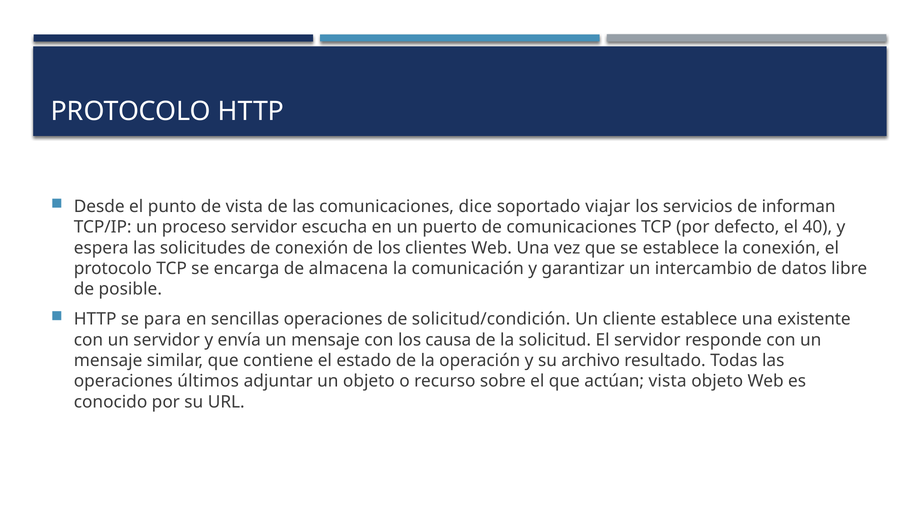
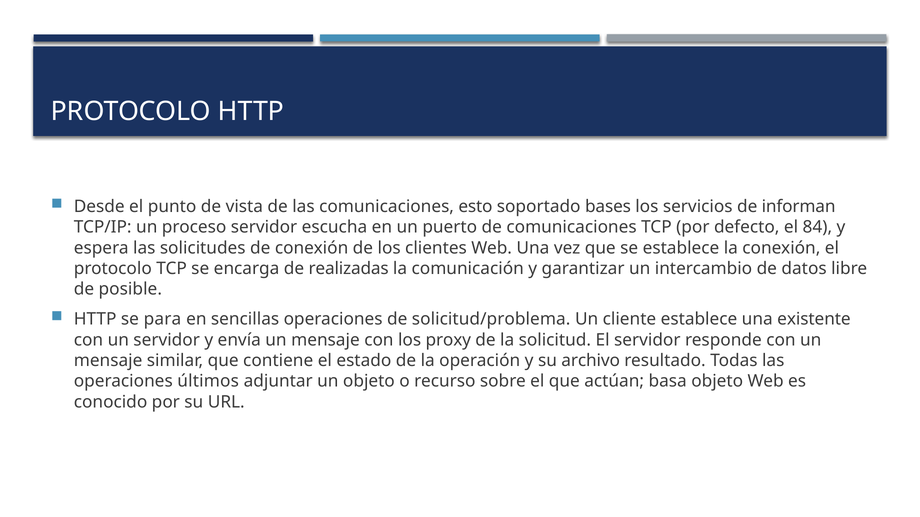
dice: dice -> esto (475, 207)
viajar: viajar -> bases (608, 207)
40: 40 -> 84 (817, 227)
almacena: almacena -> realizadas (349, 269)
solicitud/condición: solicitud/condición -> solicitud/problema (491, 319)
causa: causa -> proxy (448, 340)
actúan vista: vista -> basa (668, 382)
